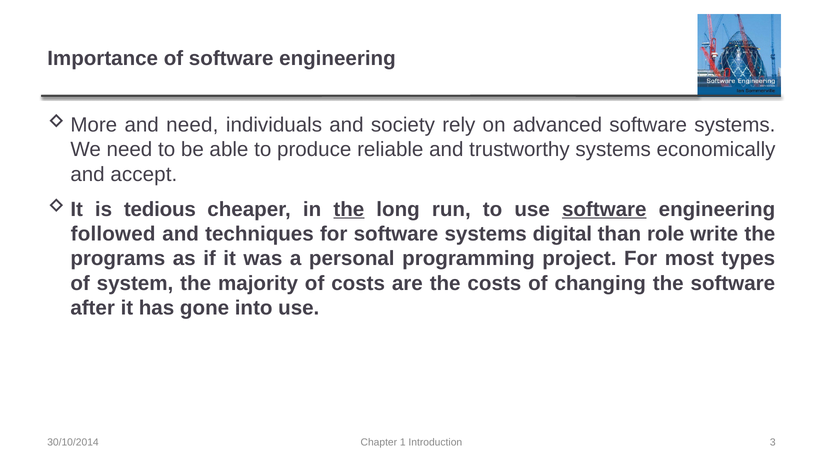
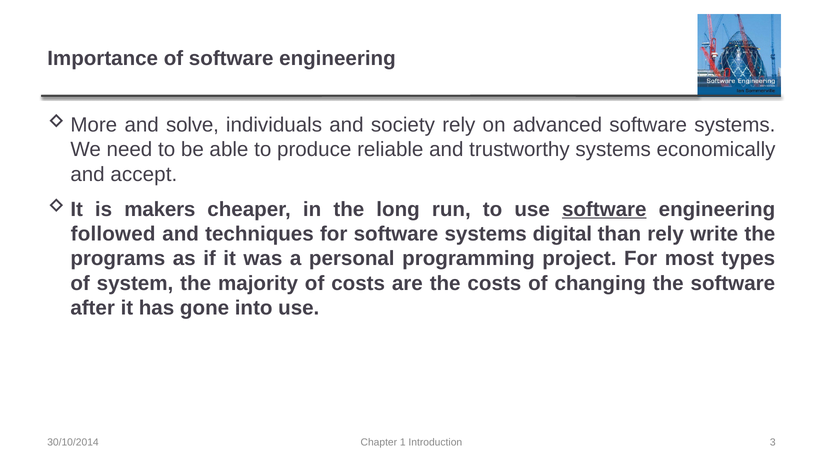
and need: need -> solve (192, 125)
tedious: tedious -> makers (160, 209)
the underline: present -> none (349, 209)
than role: role -> rely (666, 234)
